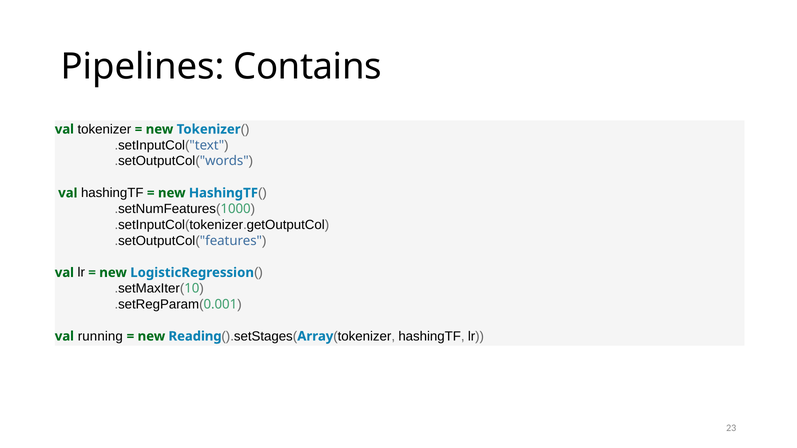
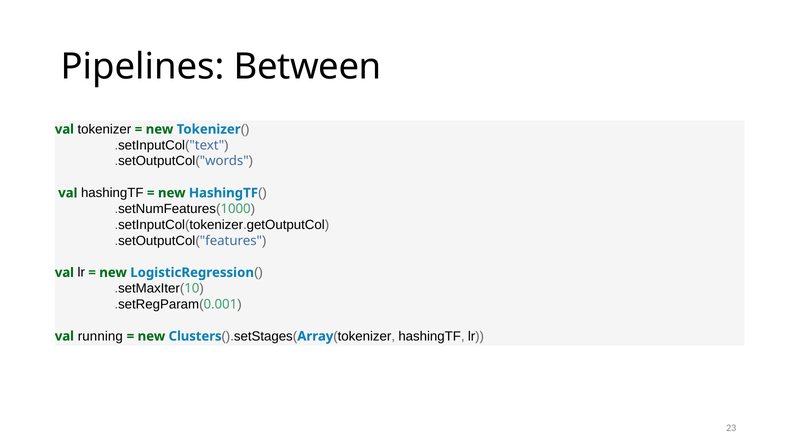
Contains: Contains -> Between (308, 67)
Reading: Reading -> Clusters (195, 336)
